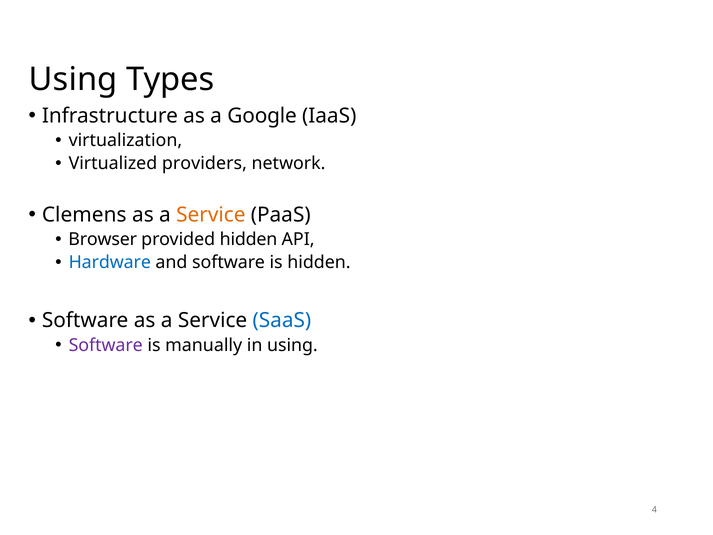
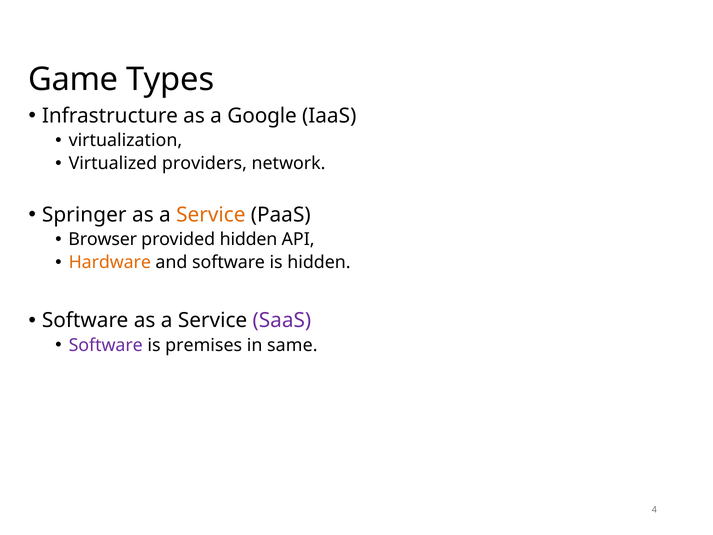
Using: Using -> Game (73, 80)
Clemens: Clemens -> Springer (84, 215)
Hardware colour: blue -> orange (110, 262)
SaaS colour: blue -> purple (282, 320)
manually: manually -> premises (204, 345)
in using: using -> same (292, 345)
